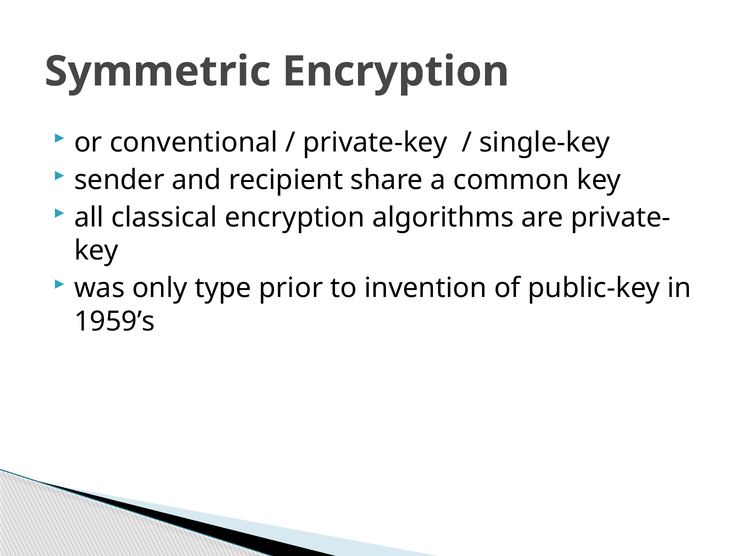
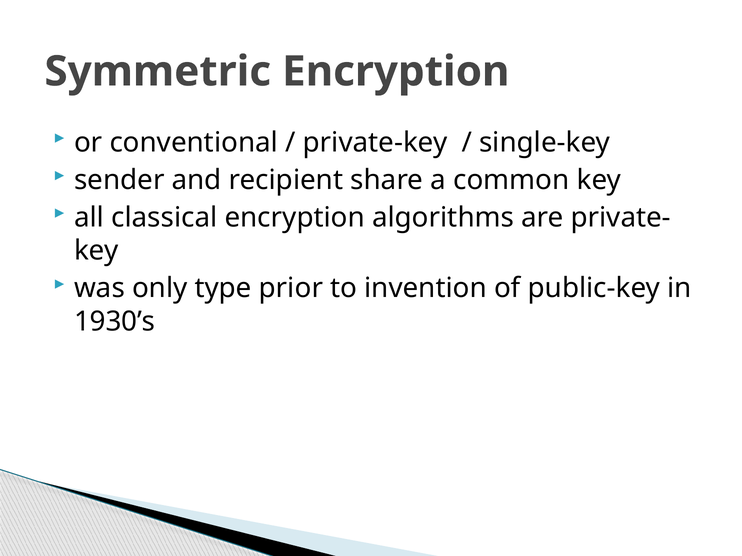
1959’s: 1959’s -> 1930’s (115, 322)
